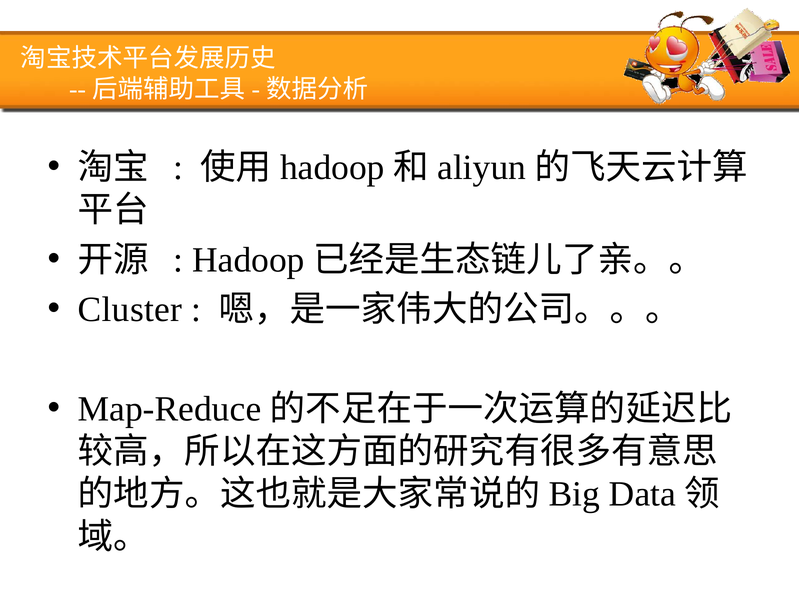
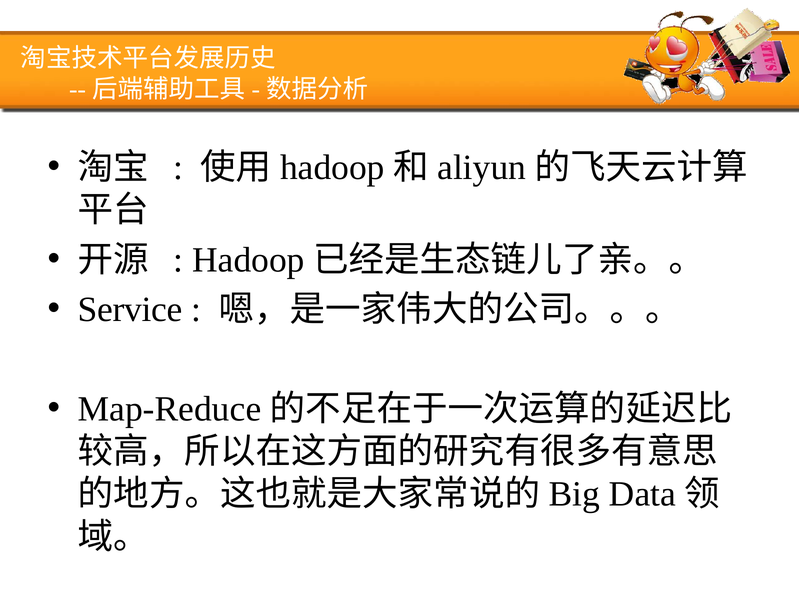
Cluster: Cluster -> Service (130, 310)
